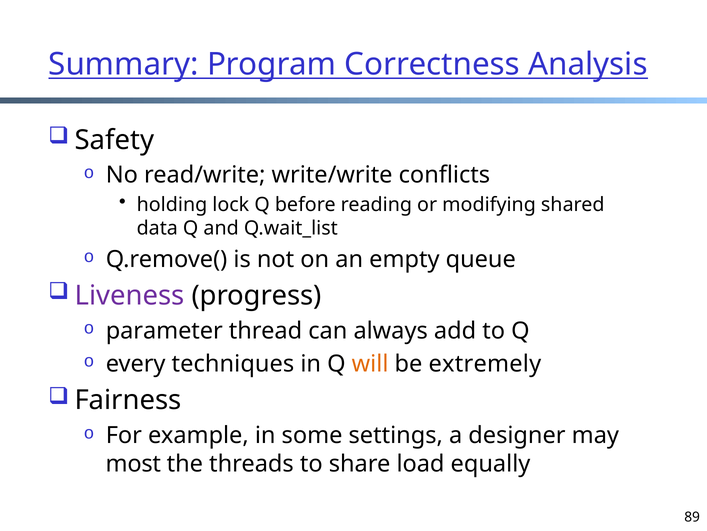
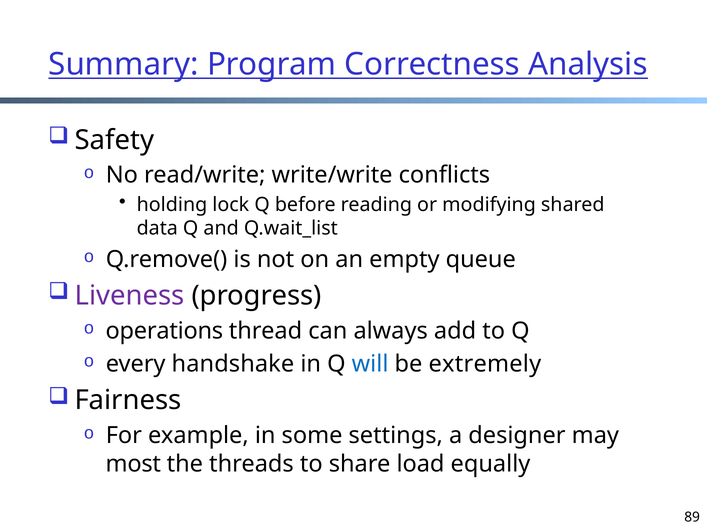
parameter: parameter -> operations (164, 330)
techniques: techniques -> handshake (233, 363)
will colour: orange -> blue (370, 363)
